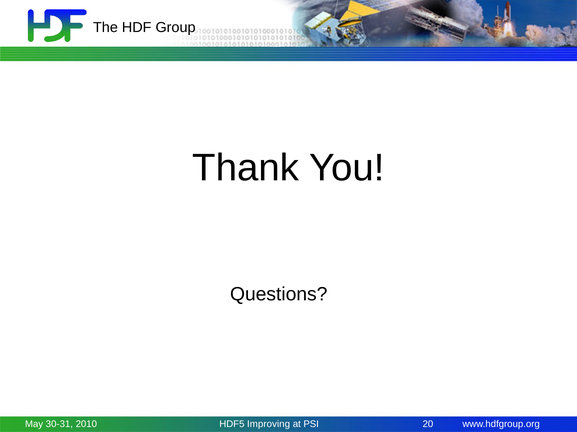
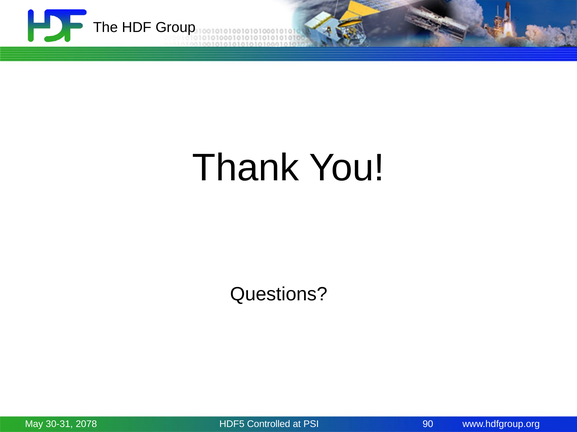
2010: 2010 -> 2078 (86, 425)
Improving: Improving -> Controlled (269, 425)
20: 20 -> 90 (428, 425)
